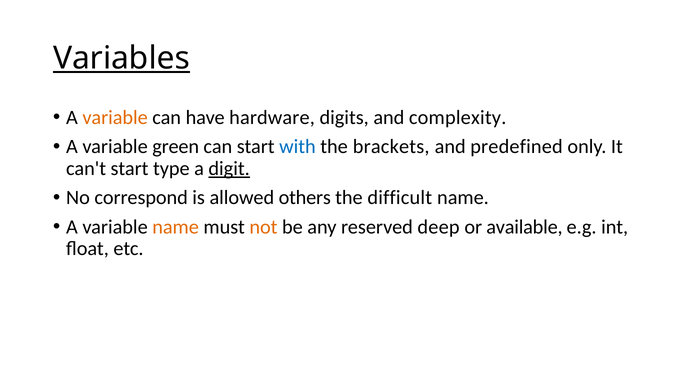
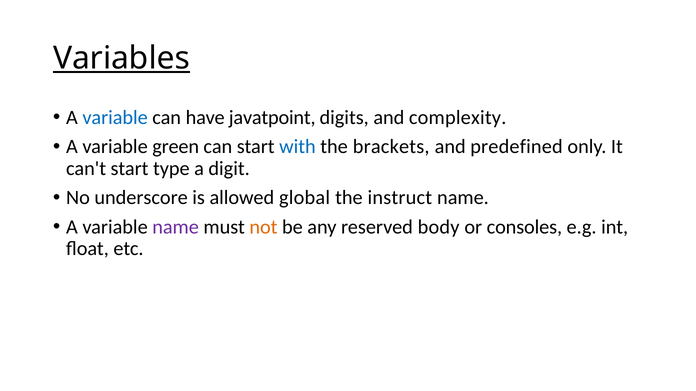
variable colour: orange -> blue (115, 118)
hardware: hardware -> javatpoint (272, 118)
digit underline: present -> none (229, 169)
correspond: correspond -> underscore (141, 198)
others: others -> global (305, 198)
difficult: difficult -> instruct (400, 198)
name colour: orange -> purple (176, 227)
deep: deep -> body (439, 227)
available: available -> consoles (524, 227)
